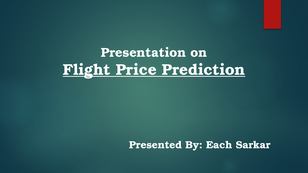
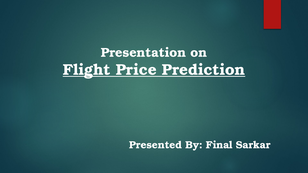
Each: Each -> Final (219, 145)
